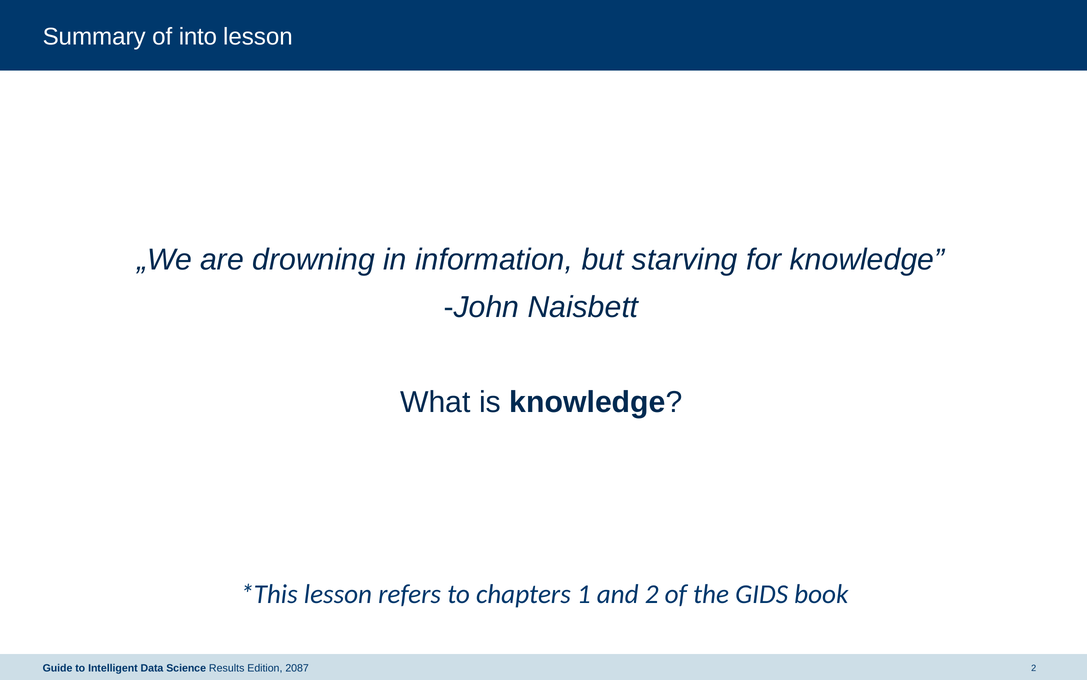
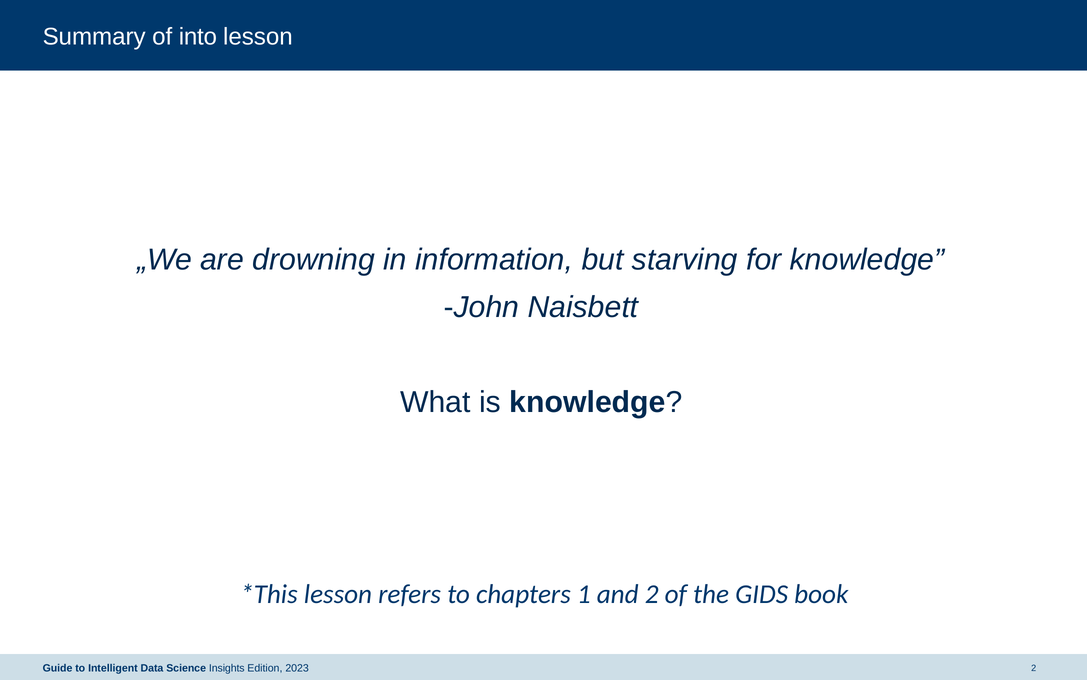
Results: Results -> Insights (227, 668)
2087: 2087 -> 2023 (297, 668)
